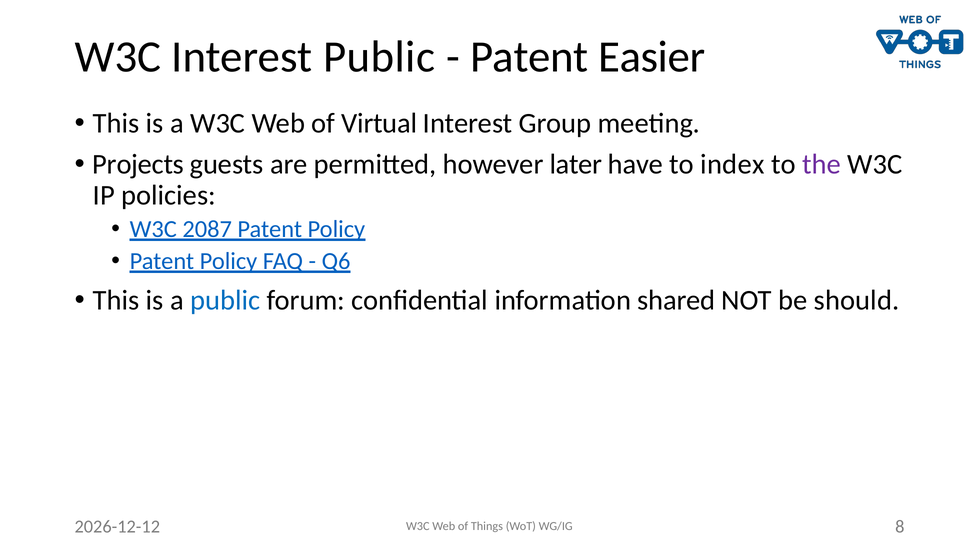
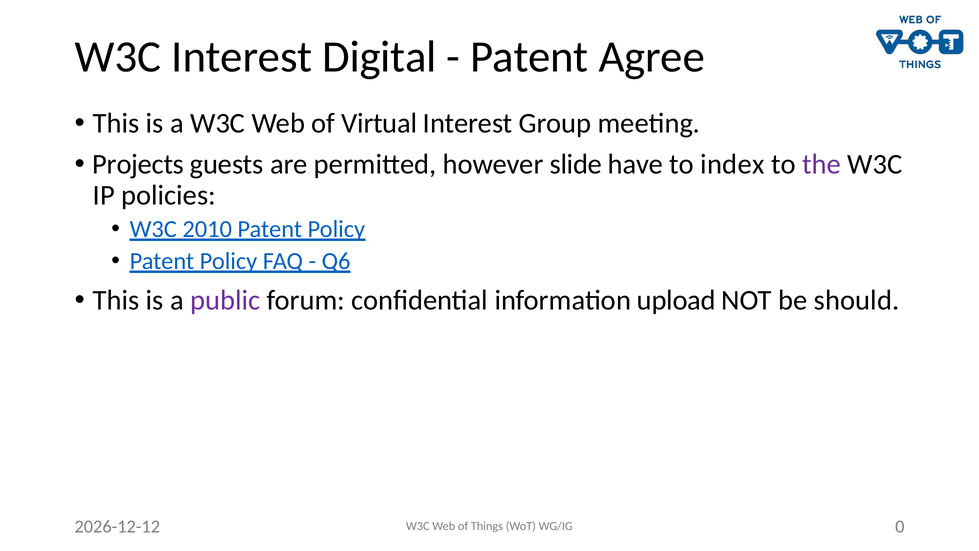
Interest Public: Public -> Digital (379, 57)
Easier: Easier -> Agree (652, 57)
later: later -> slide (576, 164)
2087: 2087 -> 2010 (207, 229)
public colour: blue -> purple (225, 300)
shared: shared -> upload (676, 300)
8: 8 -> 0 (900, 526)
